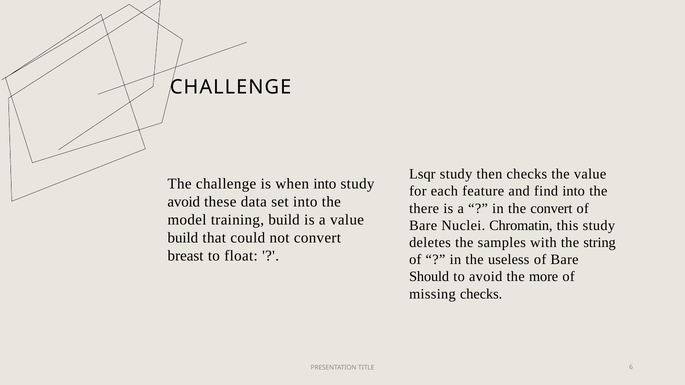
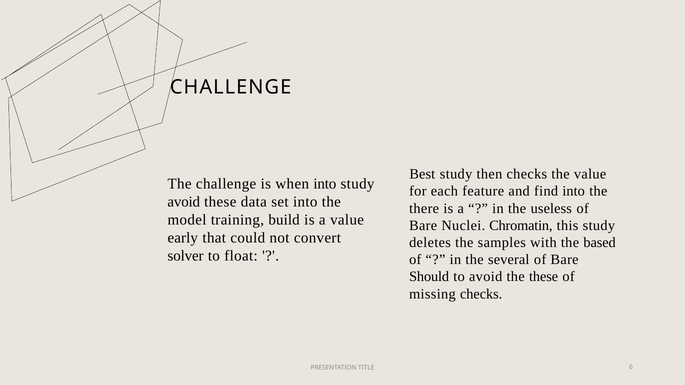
Lsqr: Lsqr -> Best (422, 174)
the convert: convert -> useless (551, 208)
build: build -> early (183, 238)
string: string -> based (600, 243)
breast: breast -> solver (186, 256)
useless: useless -> several (509, 260)
the more: more -> these (544, 277)
